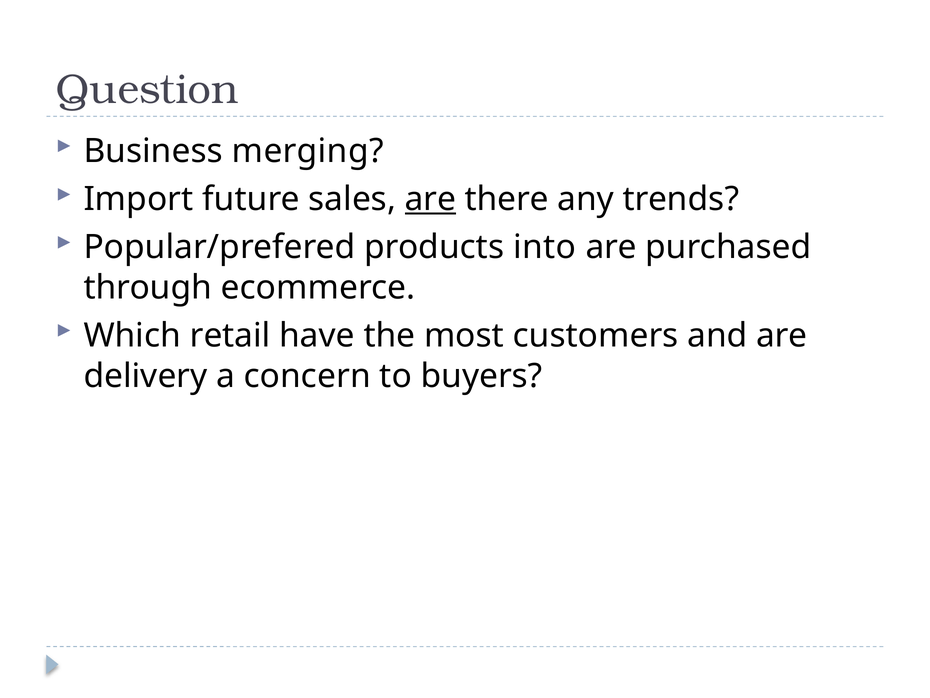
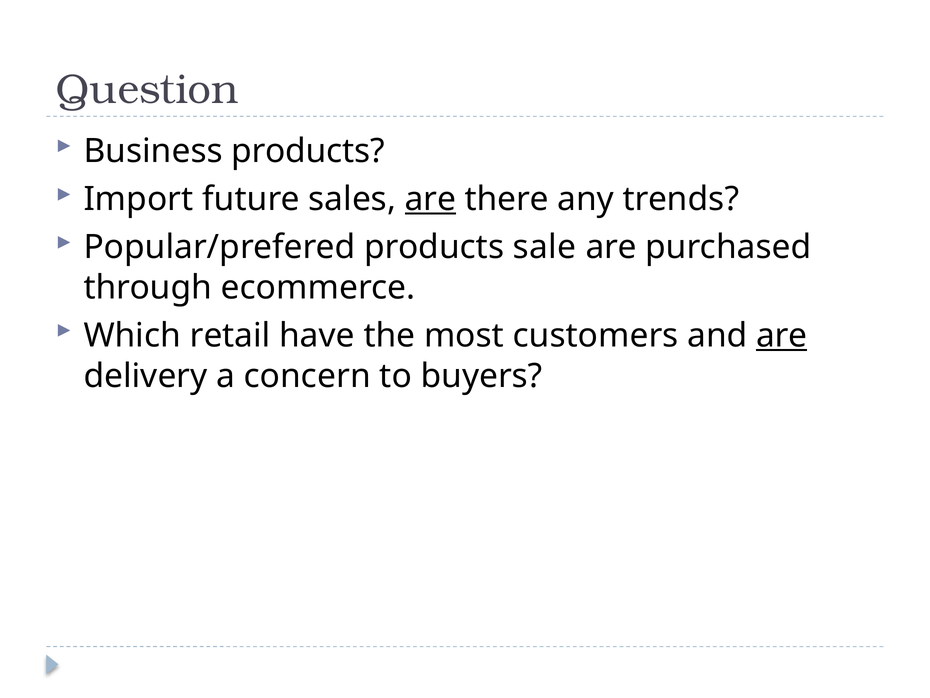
Business merging: merging -> products (308, 151)
into: into -> sale (545, 247)
are underline: none -> present (782, 335)
